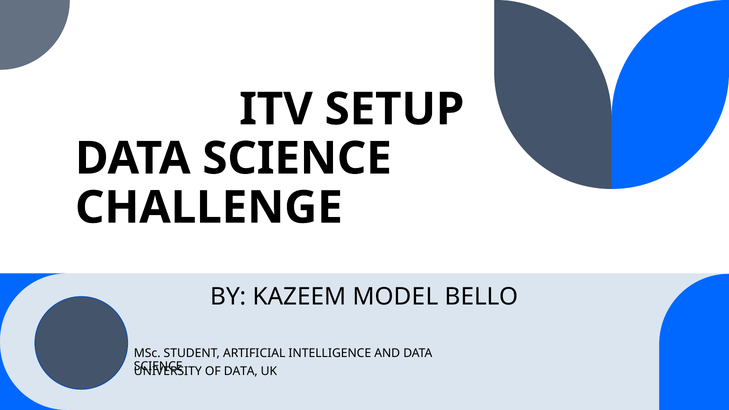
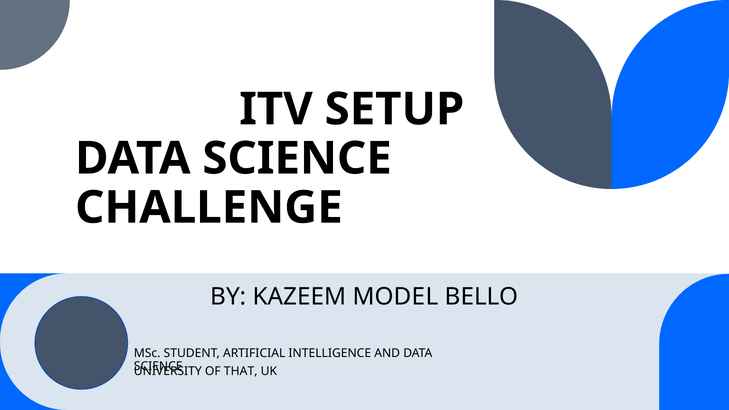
OF DATA: DATA -> THAT (241, 372)
